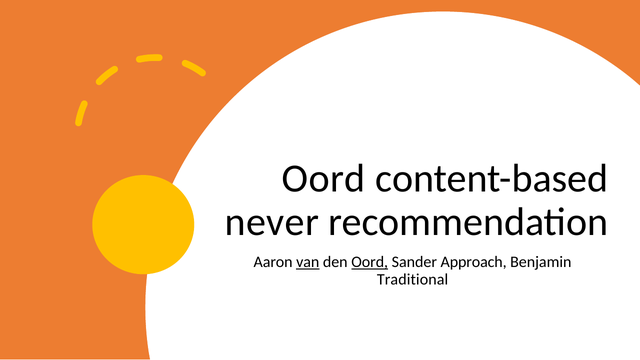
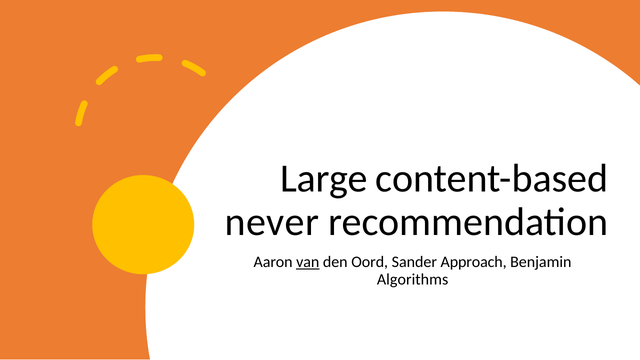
Oord: Oord -> Large (324, 179)
Oord underline: present -> none (370, 262)
Traditional: Traditional -> Algorithms (413, 279)
